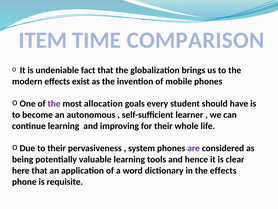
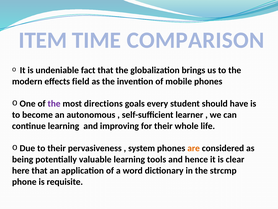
exist: exist -> field (81, 81)
allocation: allocation -> directions (103, 103)
are colour: purple -> orange (194, 148)
the effects: effects -> strcmp (223, 170)
